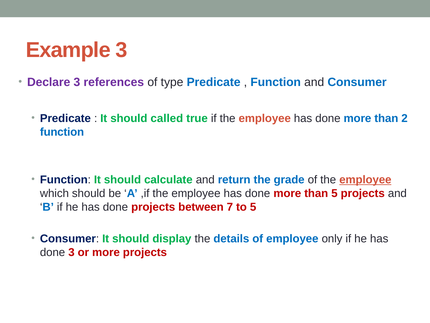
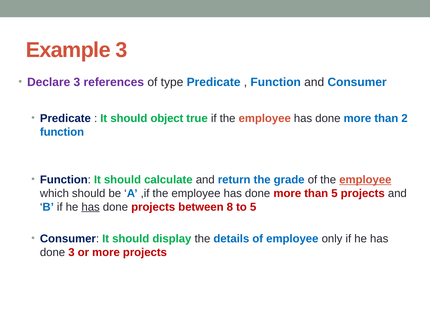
called: called -> object (167, 118)
has underline: none -> present (91, 207)
7: 7 -> 8 (230, 207)
